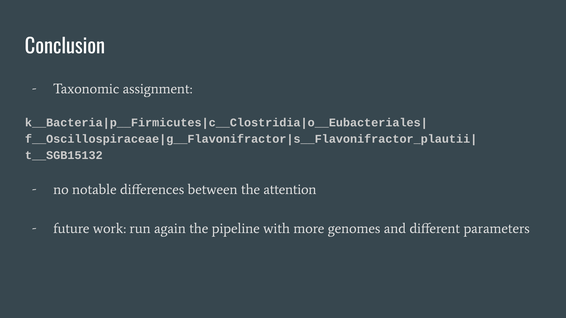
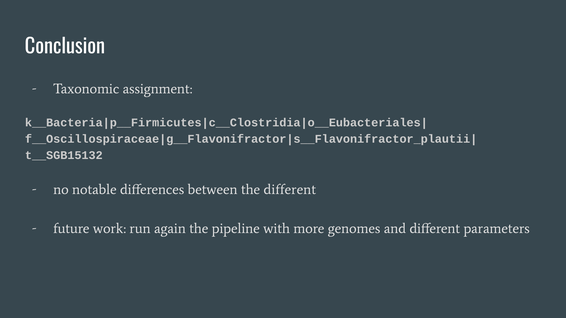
the attention: attention -> different (290, 190)
